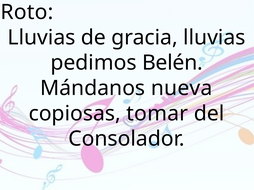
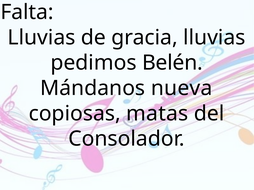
Roto: Roto -> Falta (27, 12)
tomar: tomar -> matas (157, 114)
